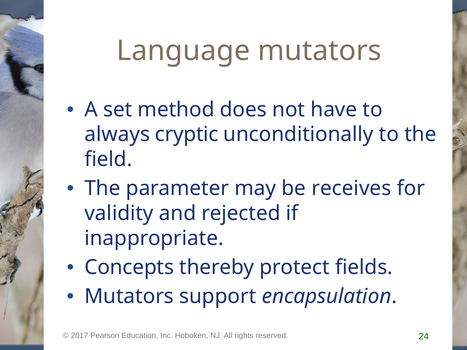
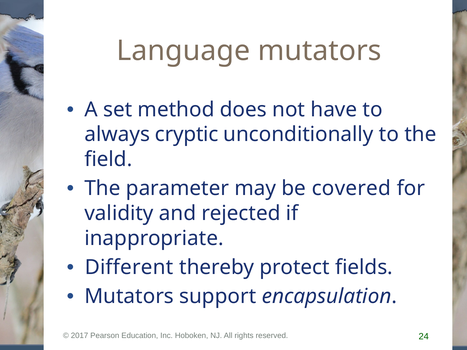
receives: receives -> covered (351, 189)
Concepts: Concepts -> Different (129, 267)
